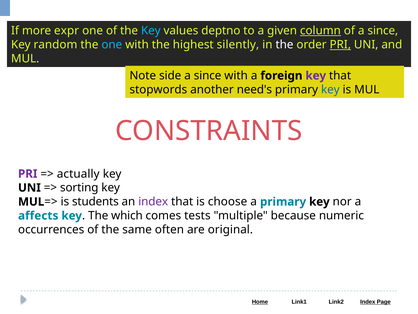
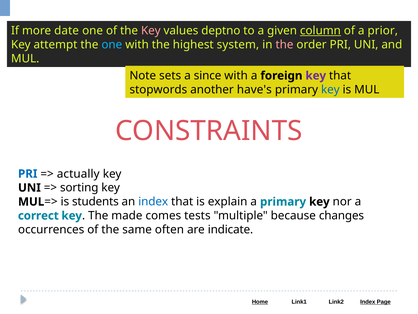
expr: expr -> date (67, 31)
Key colour: light blue -> pink (151, 31)
of a since: since -> prior (383, 31)
random: random -> attempt (55, 45)
silently: silently -> system (238, 45)
the colour: white -> pink (284, 45)
PRI underline: present -> none (340, 45)
side: side -> sets (170, 76)
need's: need's -> have's (254, 89)
PRI colour: purple -> blue (28, 174)
index colour: purple -> blue (153, 201)
choose: choose -> explain (228, 201)
affects: affects -> correct (38, 215)
which: which -> made (127, 215)
numeric: numeric -> changes (341, 215)
original: original -> indicate (230, 229)
